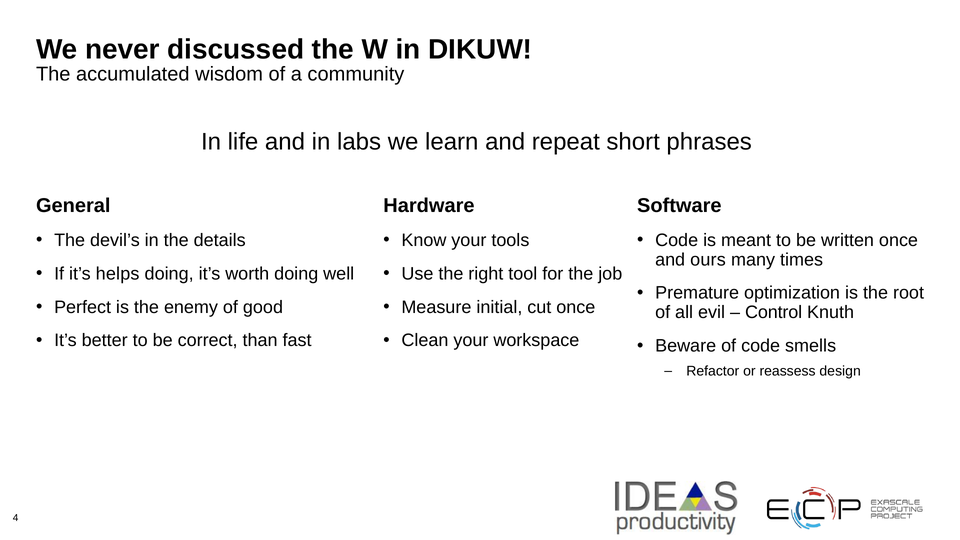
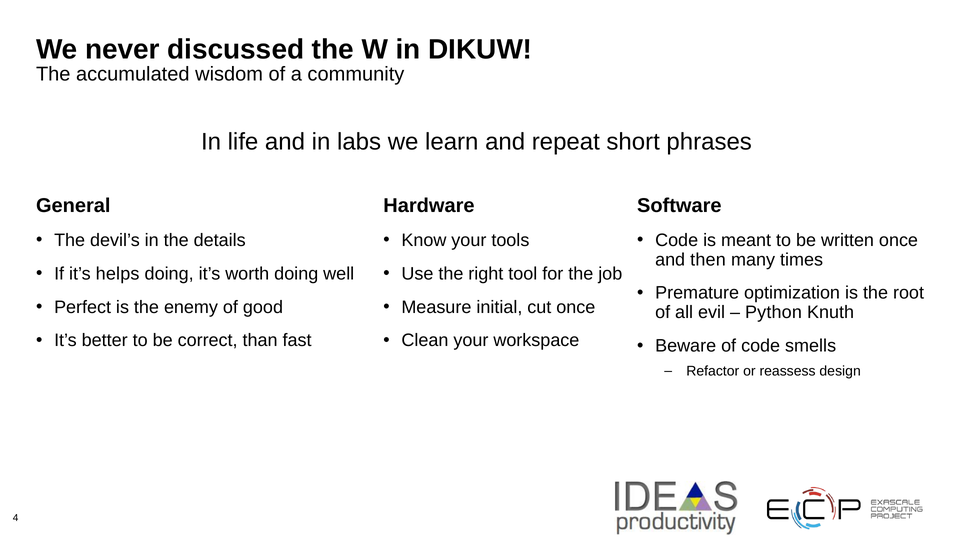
ours: ours -> then (708, 260)
Control: Control -> Python (773, 313)
